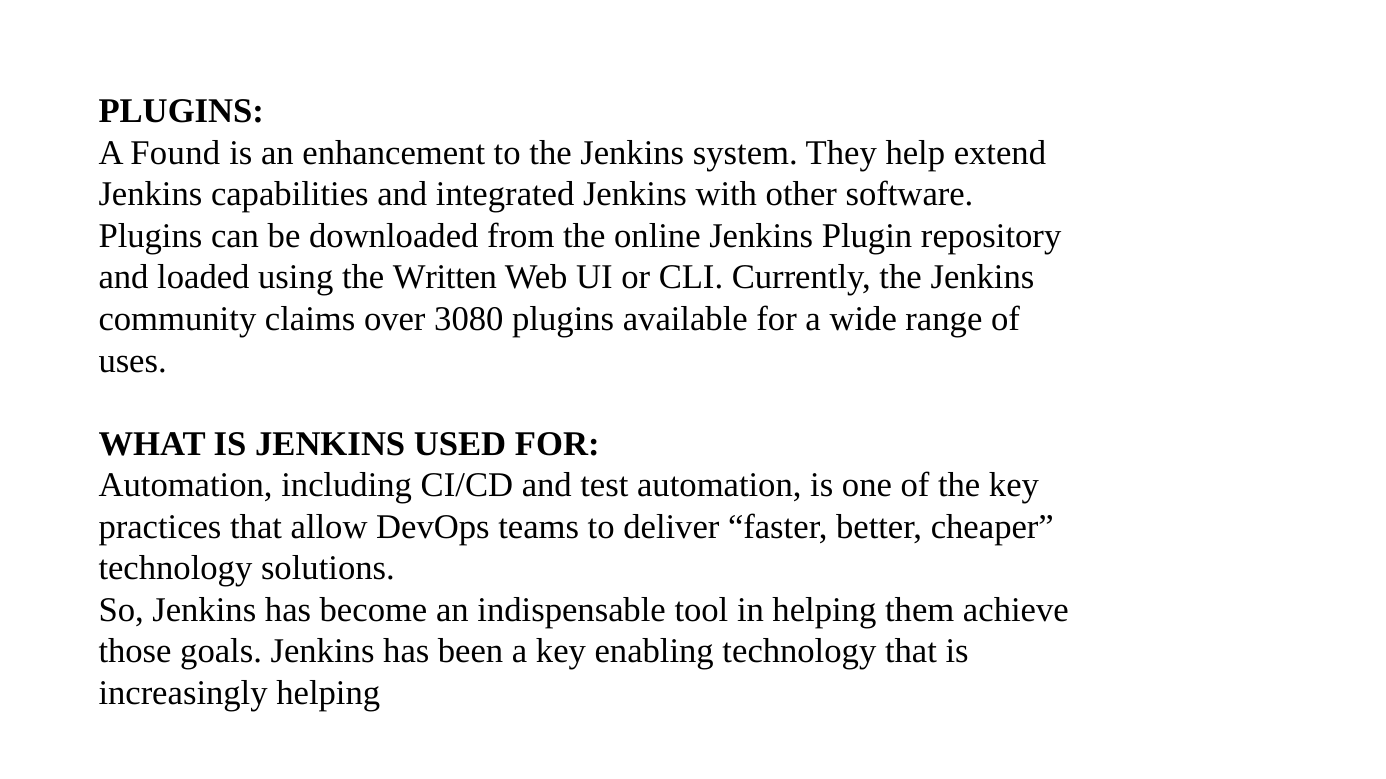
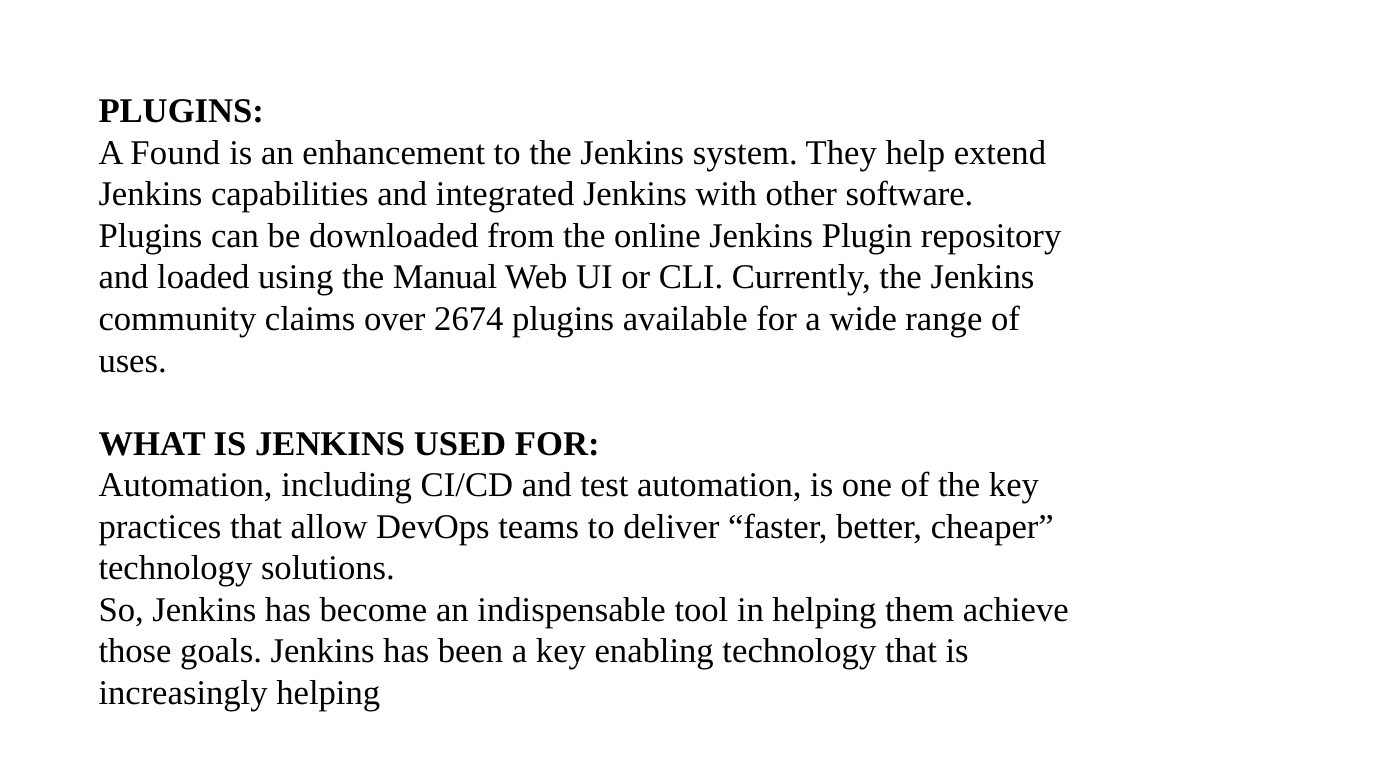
Written: Written -> Manual (445, 278)
3080: 3080 -> 2674 (469, 319)
